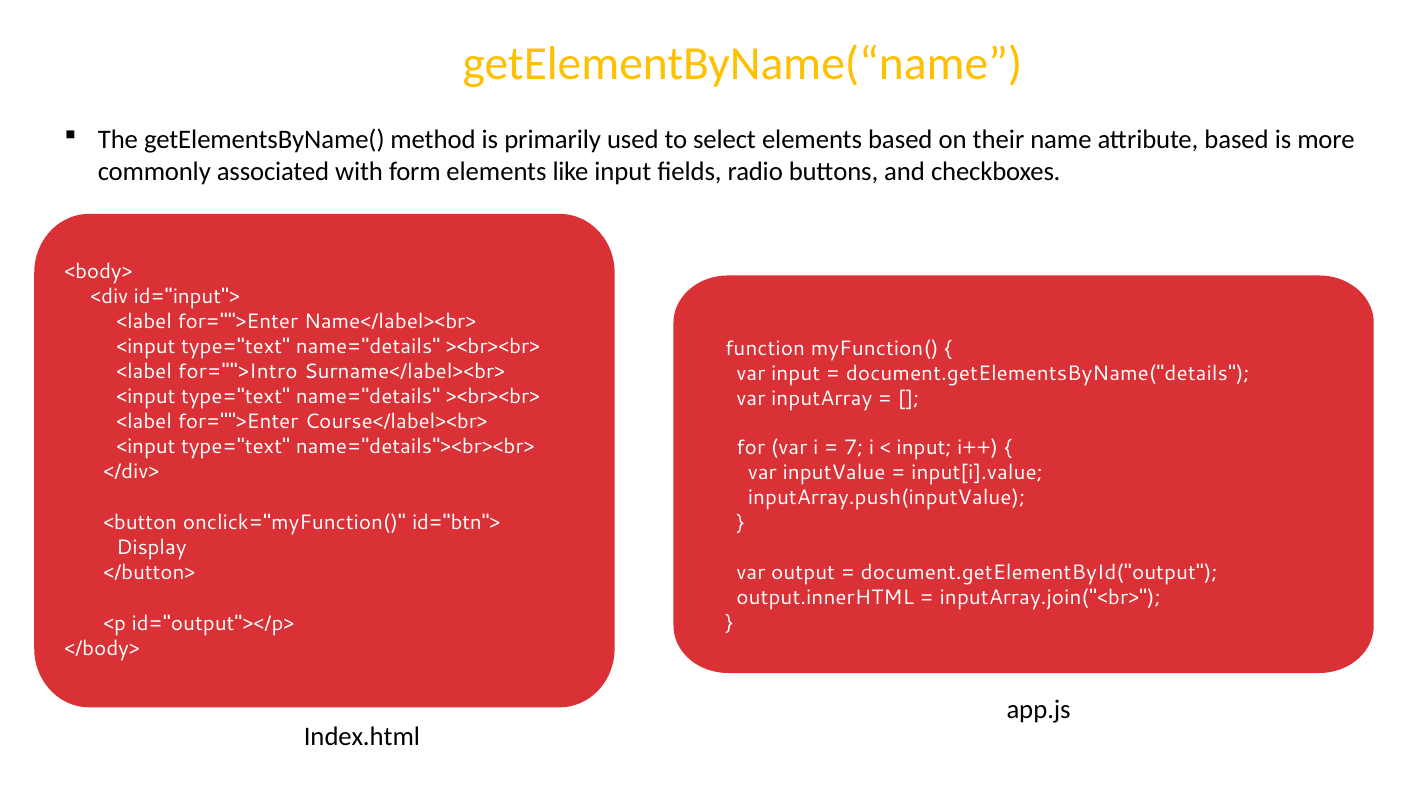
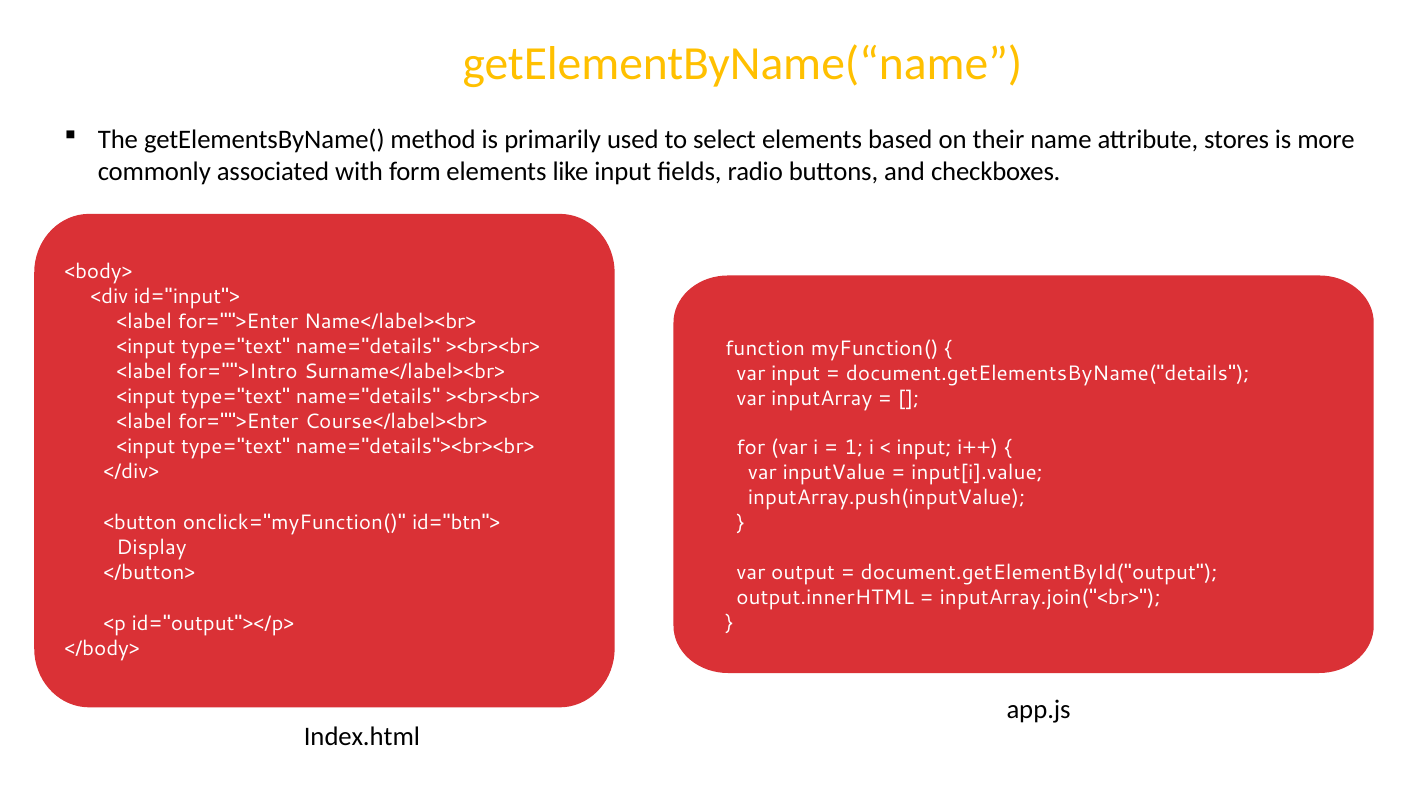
attribute based: based -> stores (1237, 140)
7: 7 -> 1 (854, 448)
